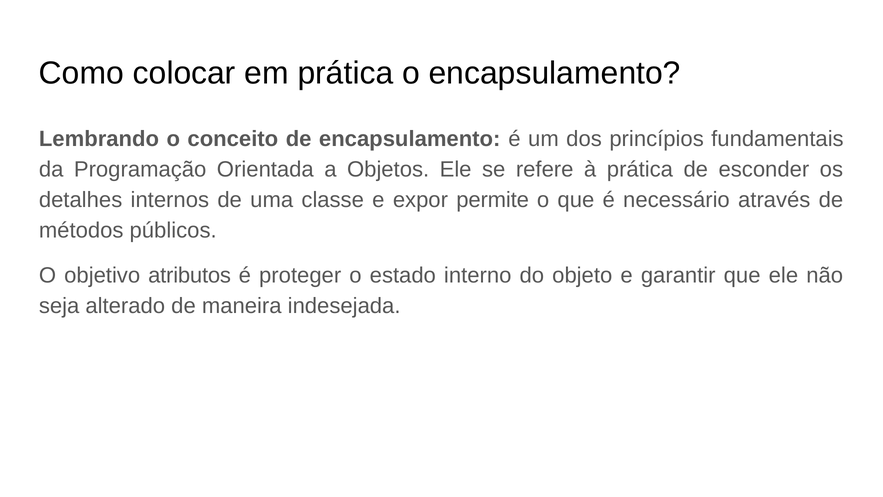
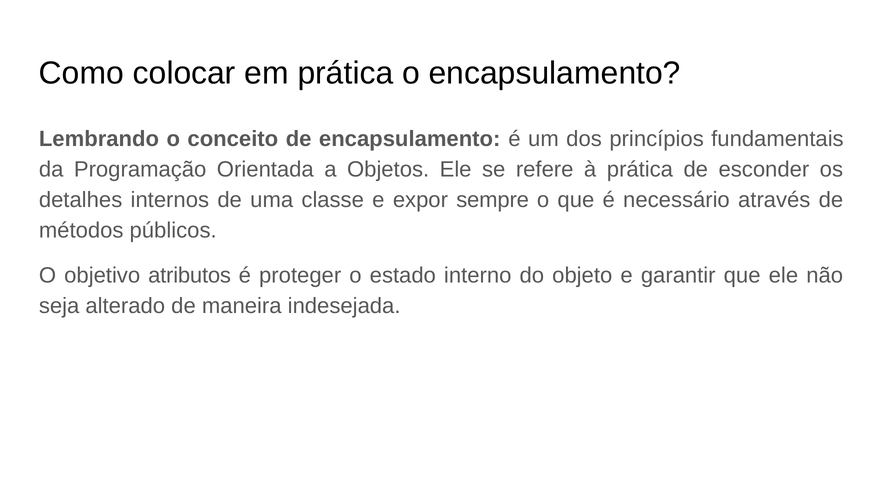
permite: permite -> sempre (493, 200)
